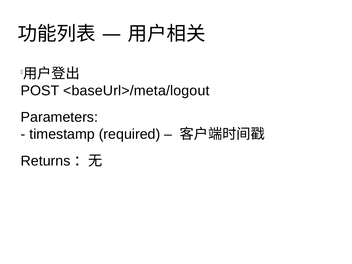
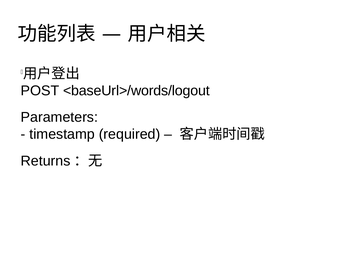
<baseUrl>/meta/logout: <baseUrl>/meta/logout -> <baseUrl>/words/logout (136, 91)
